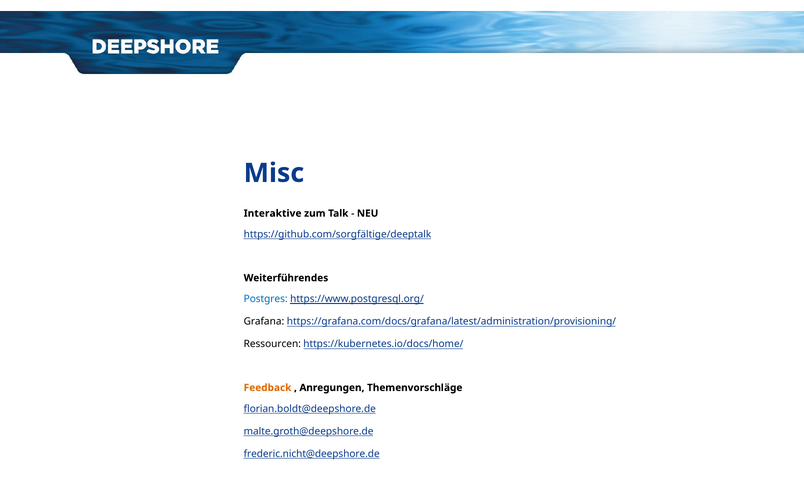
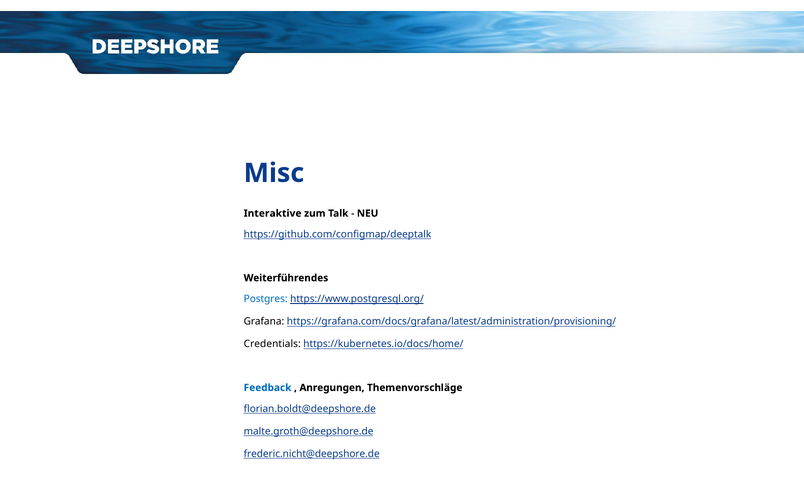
https://github.com/sorgfältige/deeptalk: https://github.com/sorgfältige/deeptalk -> https://github.com/configmap/deeptalk (337, 235)
Ressourcen: Ressourcen -> Credentials (272, 344)
Feedback colour: orange -> blue (268, 388)
